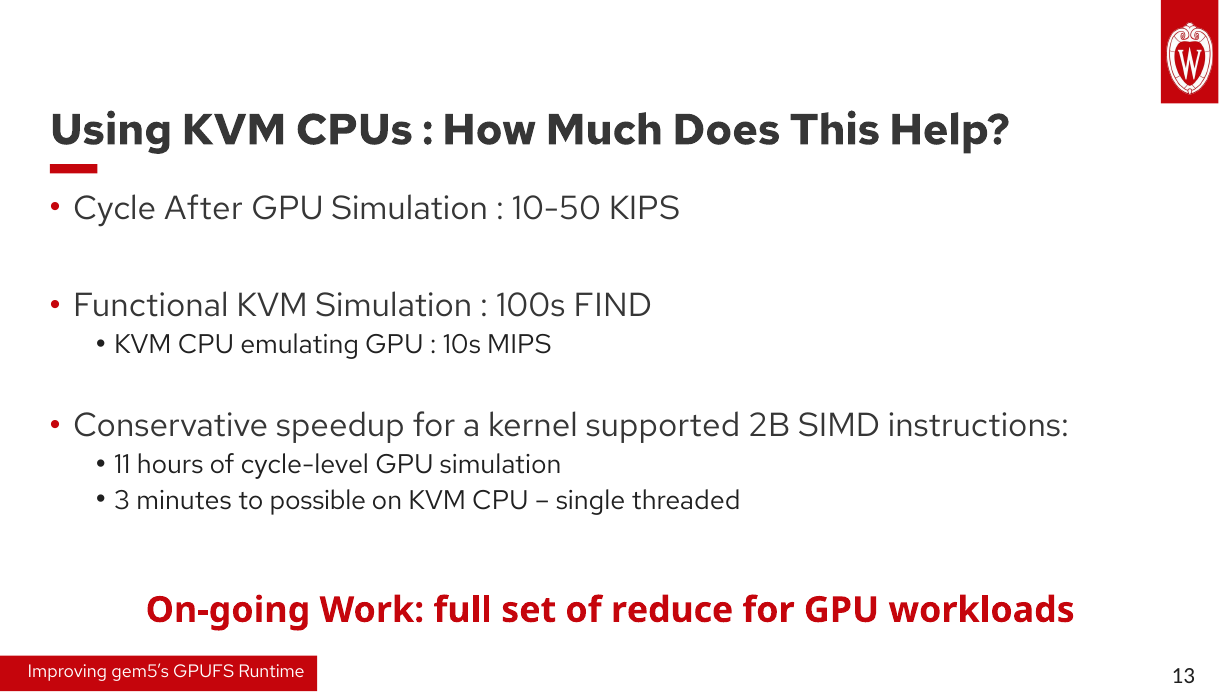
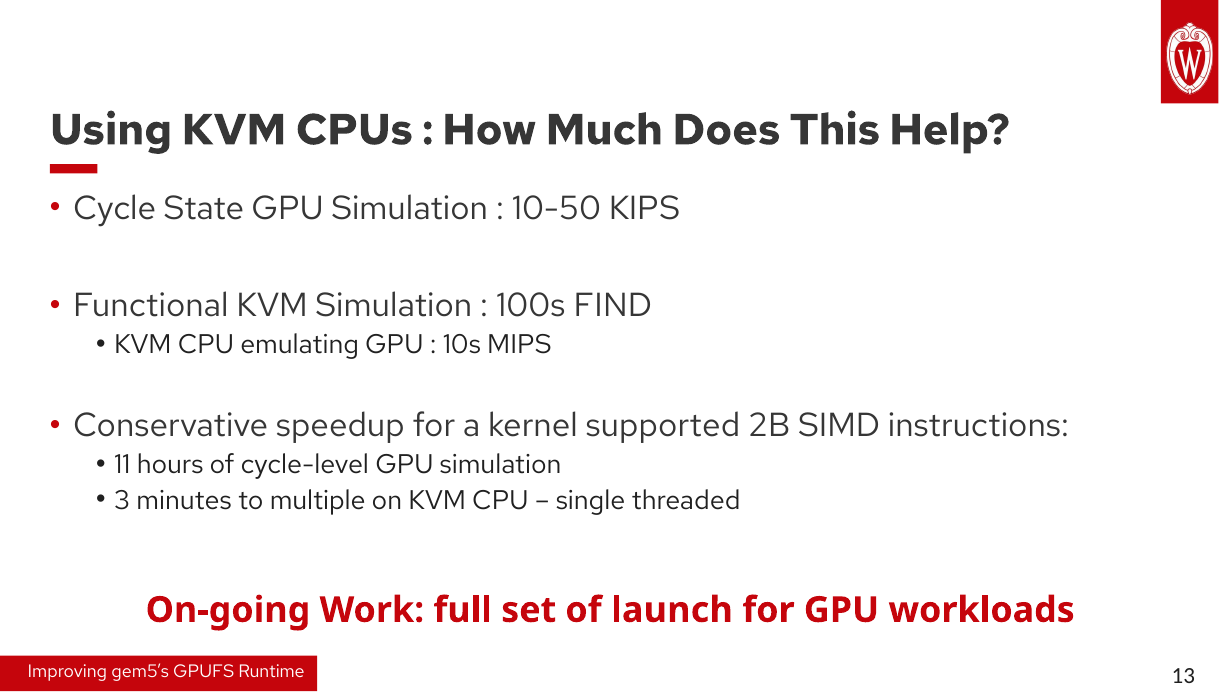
After: After -> State (204, 208)
possible: possible -> multiple (318, 500)
reduce: reduce -> launch (672, 610)
